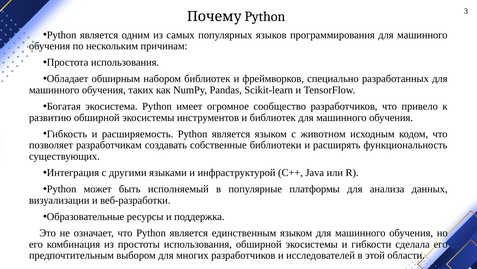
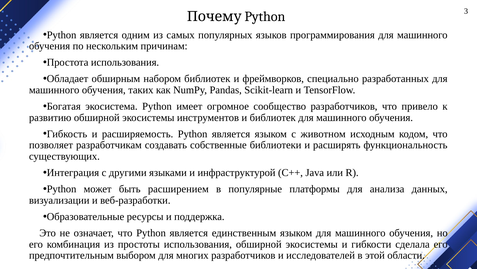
исполняемый: исполняемый -> расширением (178, 189)
